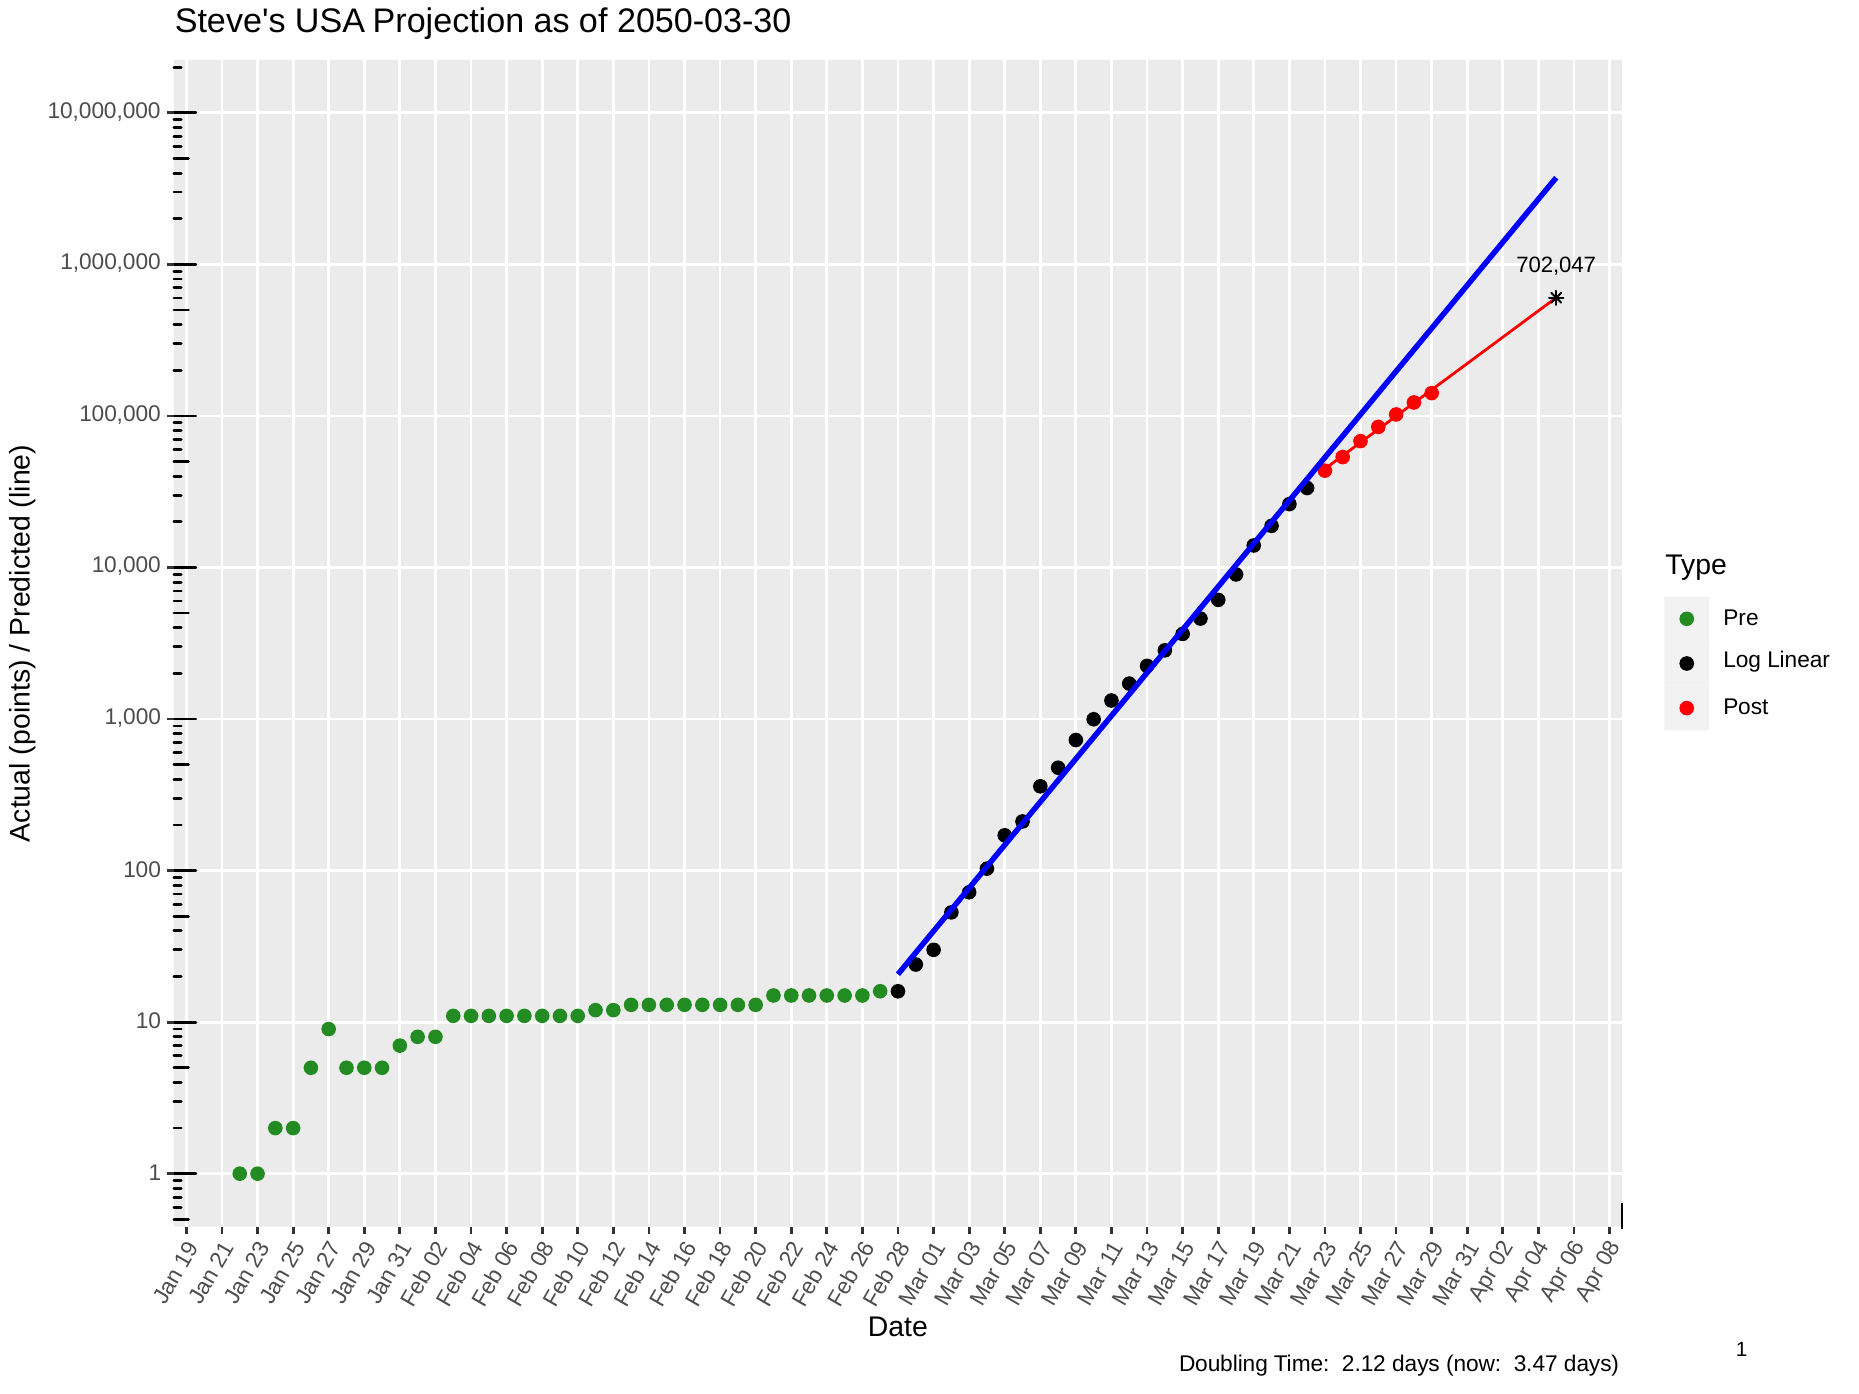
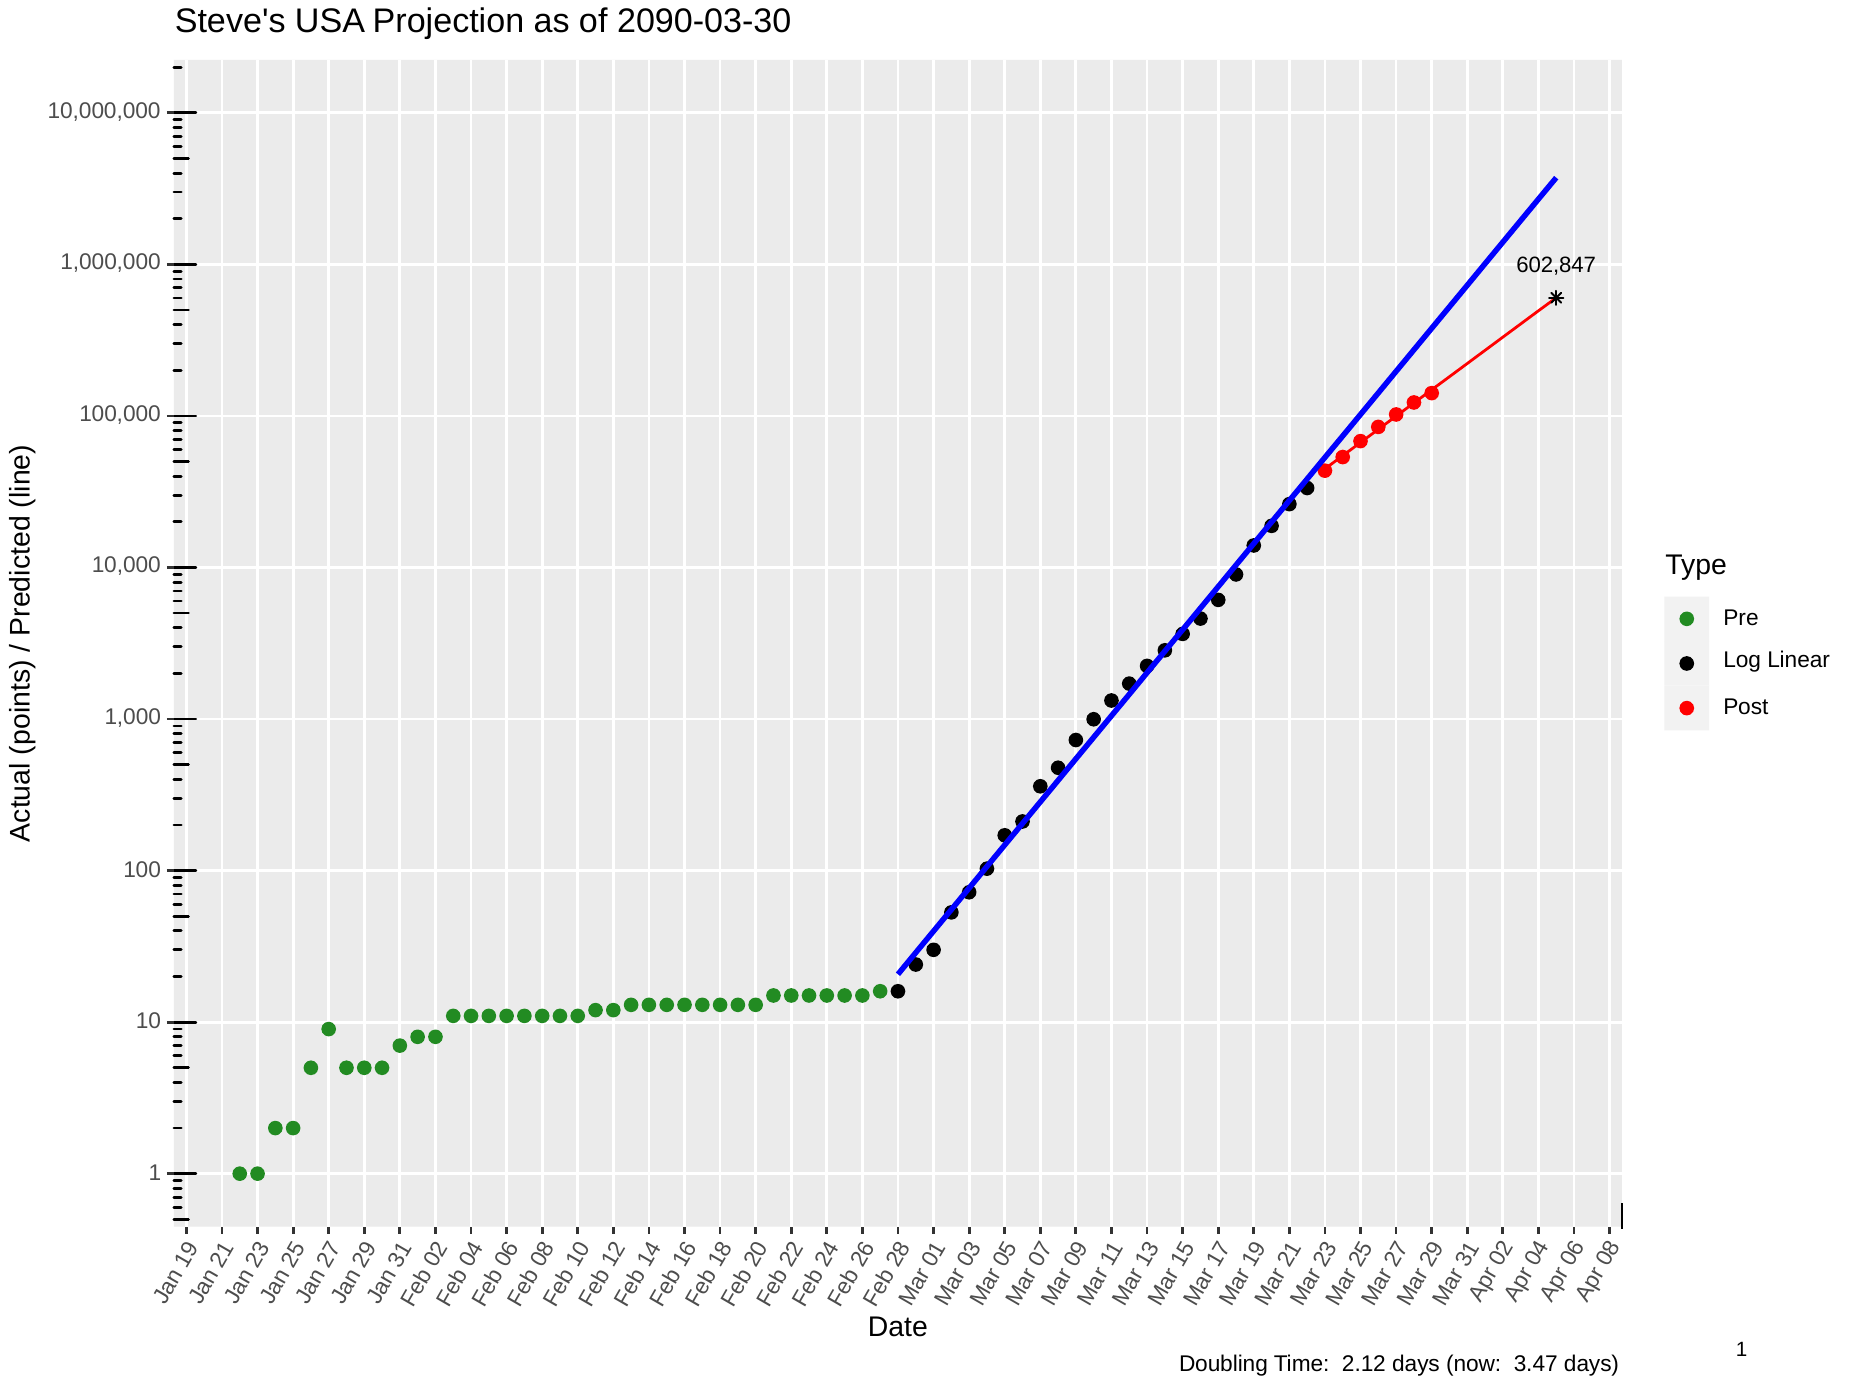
2050-03-30: 2050-03-30 -> 2090-03-30 (704, 22)
702,047: 702,047 -> 602,847 (1556, 266)
